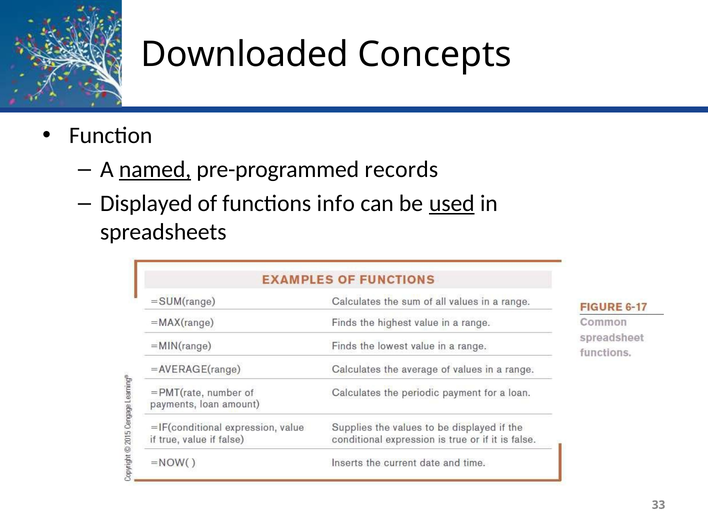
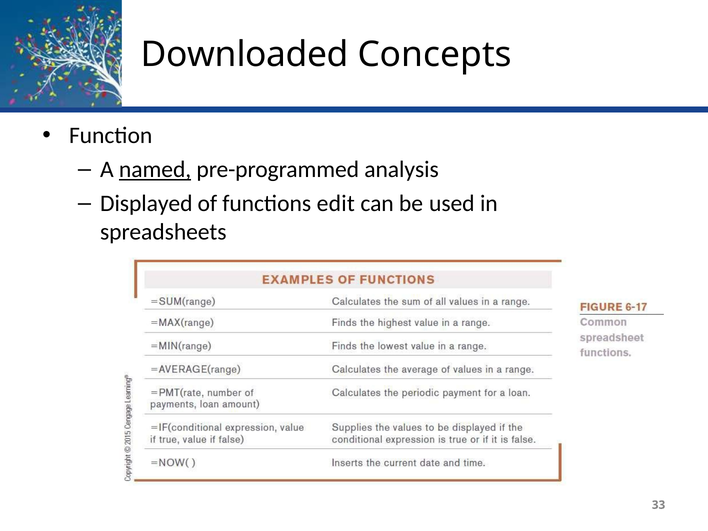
records: records -> analysis (402, 170)
info: info -> edit (336, 204)
used underline: present -> none (452, 204)
